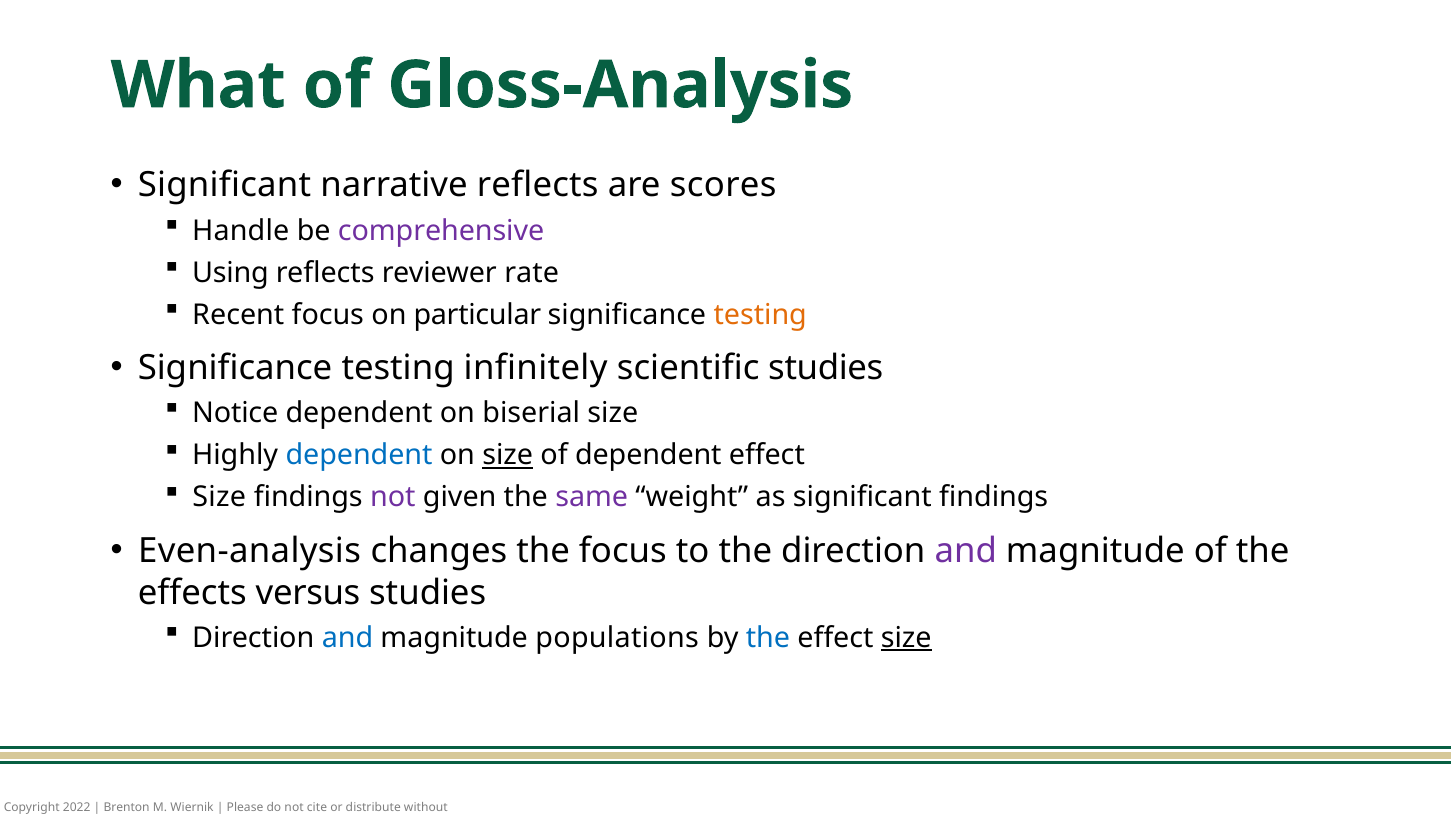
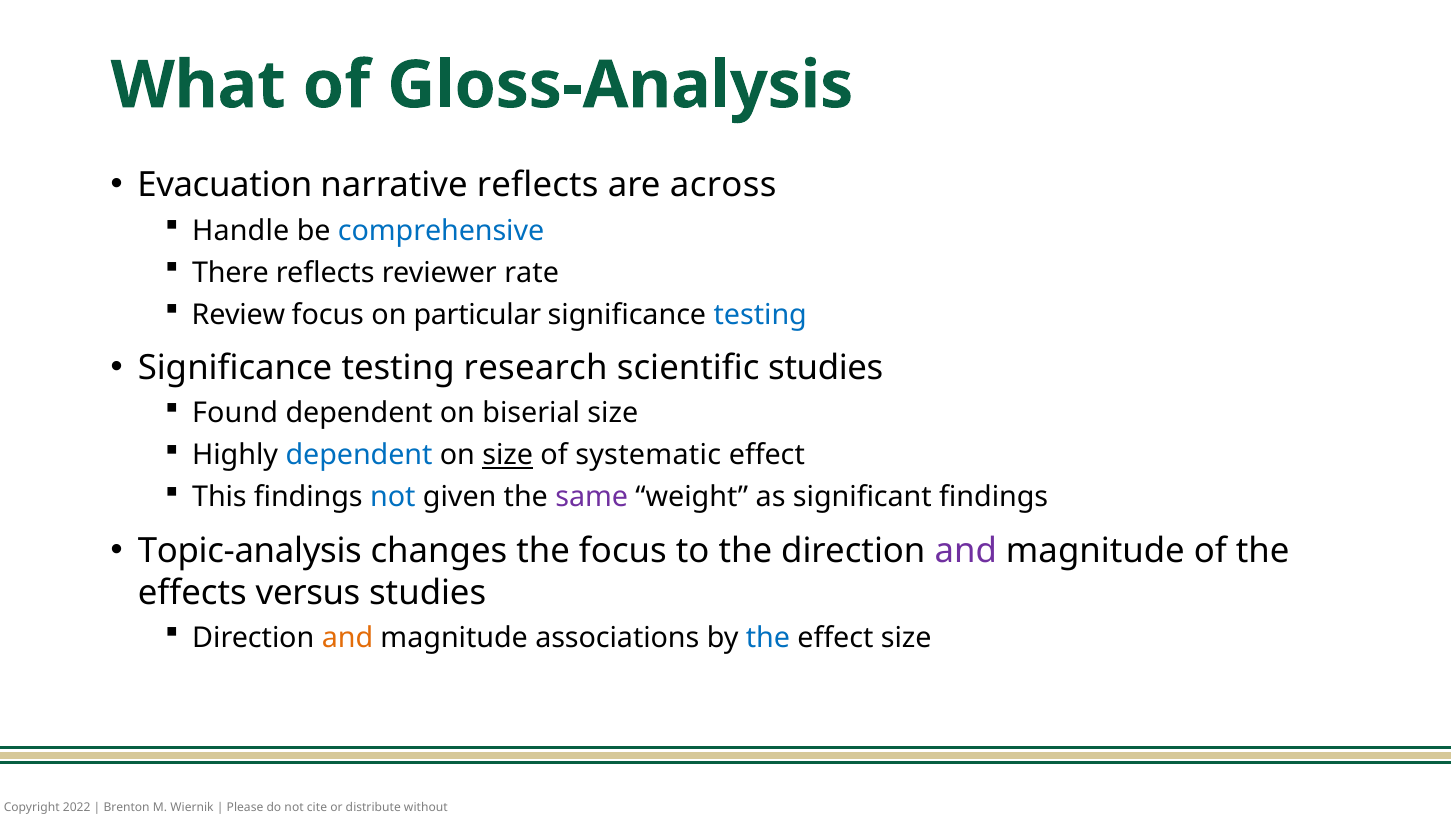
Significant: Significant -> Evacuation (225, 186)
scores: scores -> across (723, 186)
comprehensive colour: purple -> blue (441, 231)
Using: Using -> There (231, 273)
Recent: Recent -> Review (238, 315)
testing colour: orange -> blue (760, 315)
infinitely: infinitely -> research (536, 368)
Notice: Notice -> Found (235, 413)
of dependent: dependent -> systematic (648, 455)
Size: Size -> This (219, 497)
not colour: purple -> blue (393, 497)
Even-analysis: Even-analysis -> Topic-analysis (250, 551)
and colour: blue -> orange (348, 638)
populations: populations -> associations (617, 638)
size underline: present -> none (906, 638)
